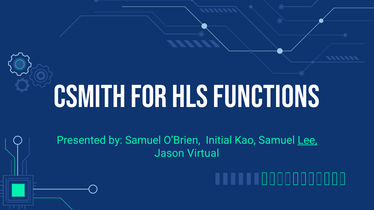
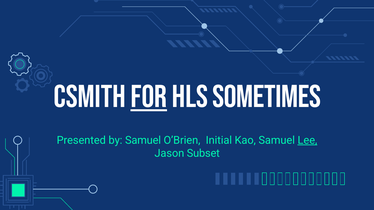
for underline: none -> present (149, 97)
Functions: Functions -> Sometimes (267, 97)
Virtual: Virtual -> Subset (203, 154)
